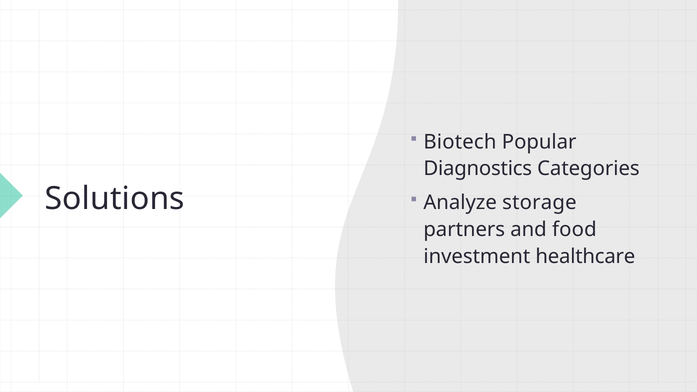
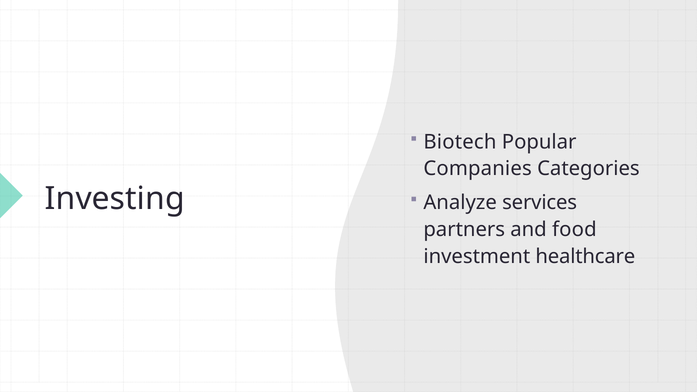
Diagnostics: Diagnostics -> Companies (478, 169)
Solutions: Solutions -> Investing (115, 199)
storage: storage -> services (540, 203)
